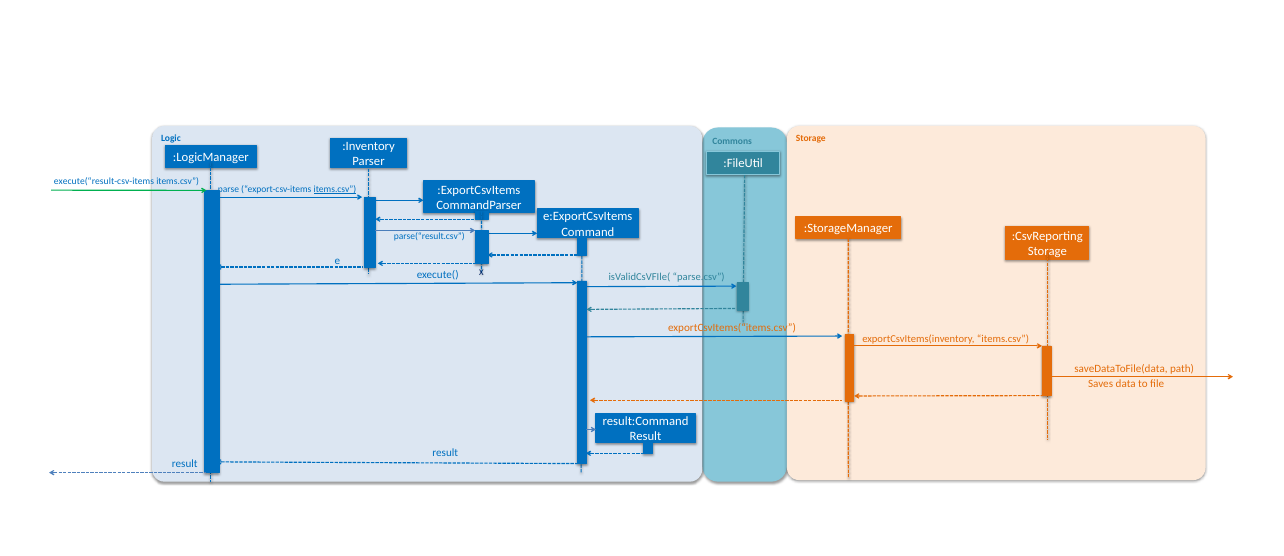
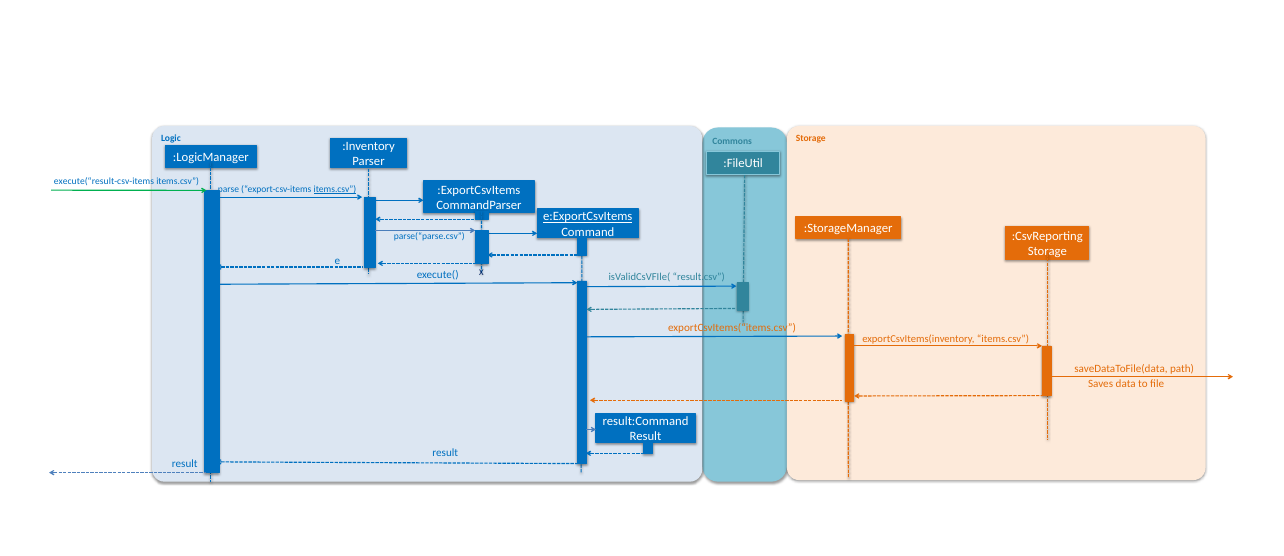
e:ExportCsvItems underline: none -> present (588, 217)
parse(“result.csv: parse(“result.csv -> parse(“parse.csv (429, 237)
parse.csv: parse.csv -> result.csv (699, 277)
